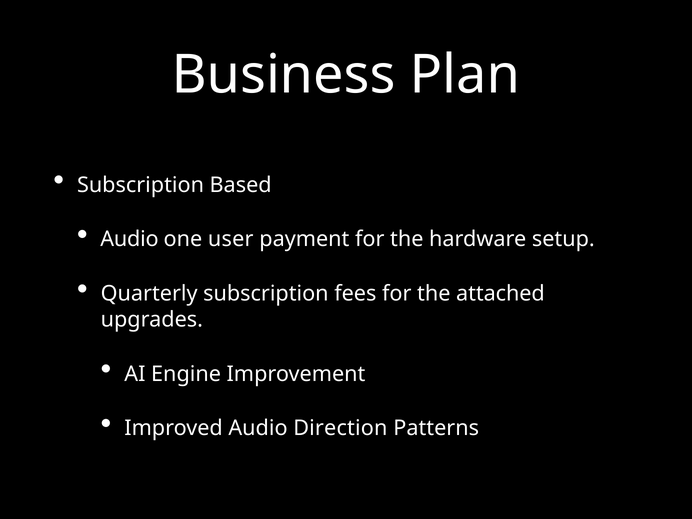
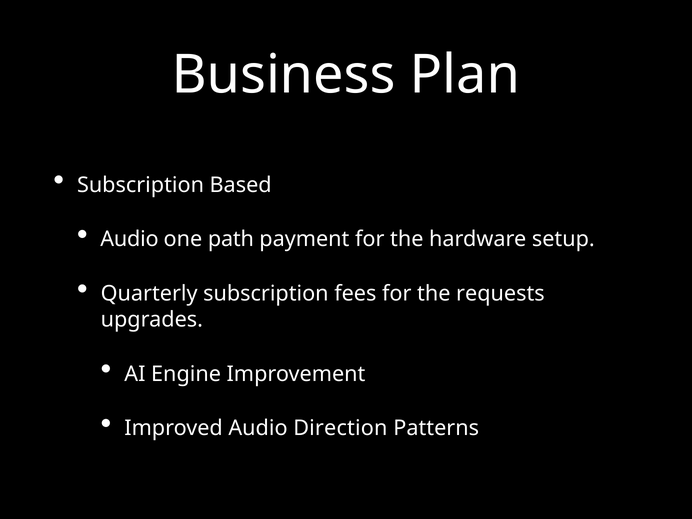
user: user -> path (231, 239)
attached: attached -> requests (500, 294)
